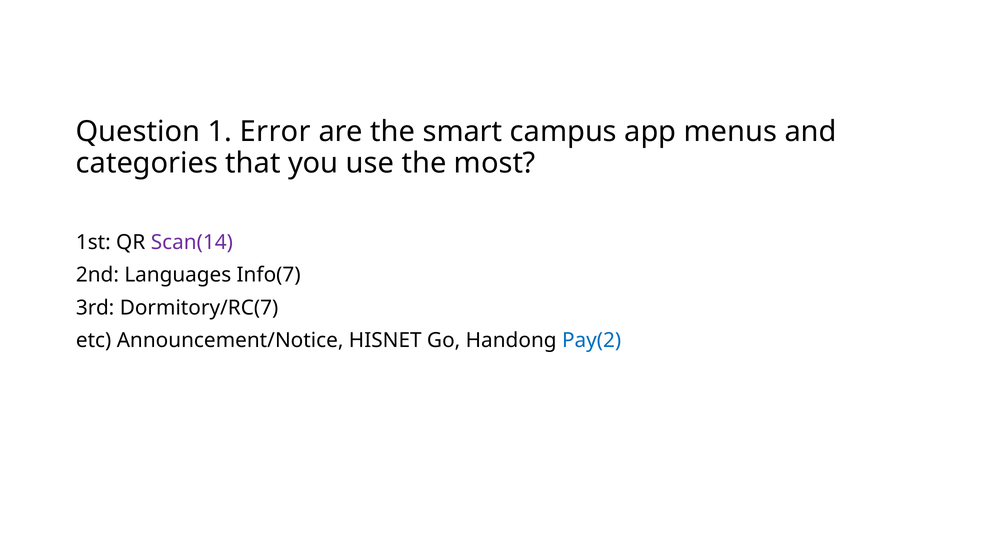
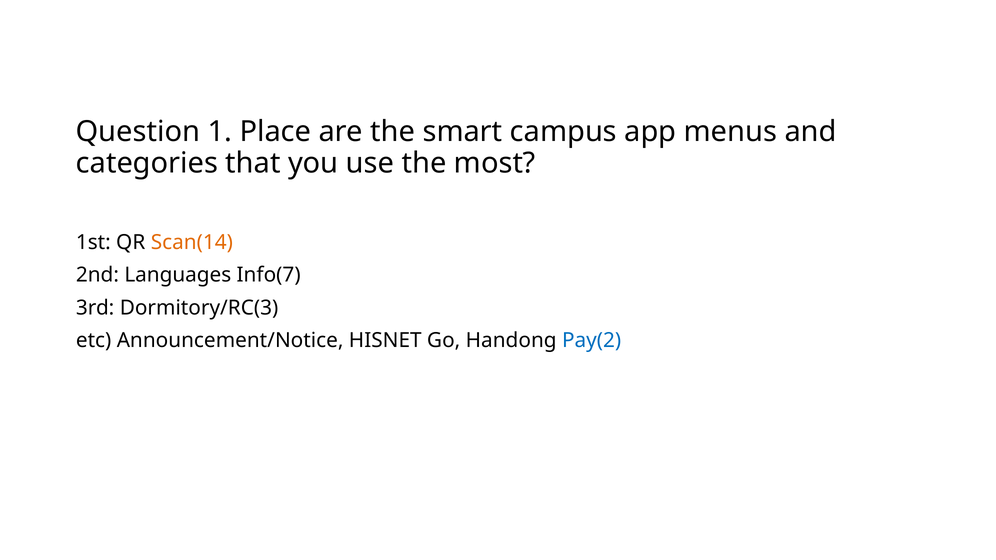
Error: Error -> Place (275, 132)
Scan(14 colour: purple -> orange (192, 242)
Dormitory/RC(7: Dormitory/RC(7 -> Dormitory/RC(3 (199, 308)
